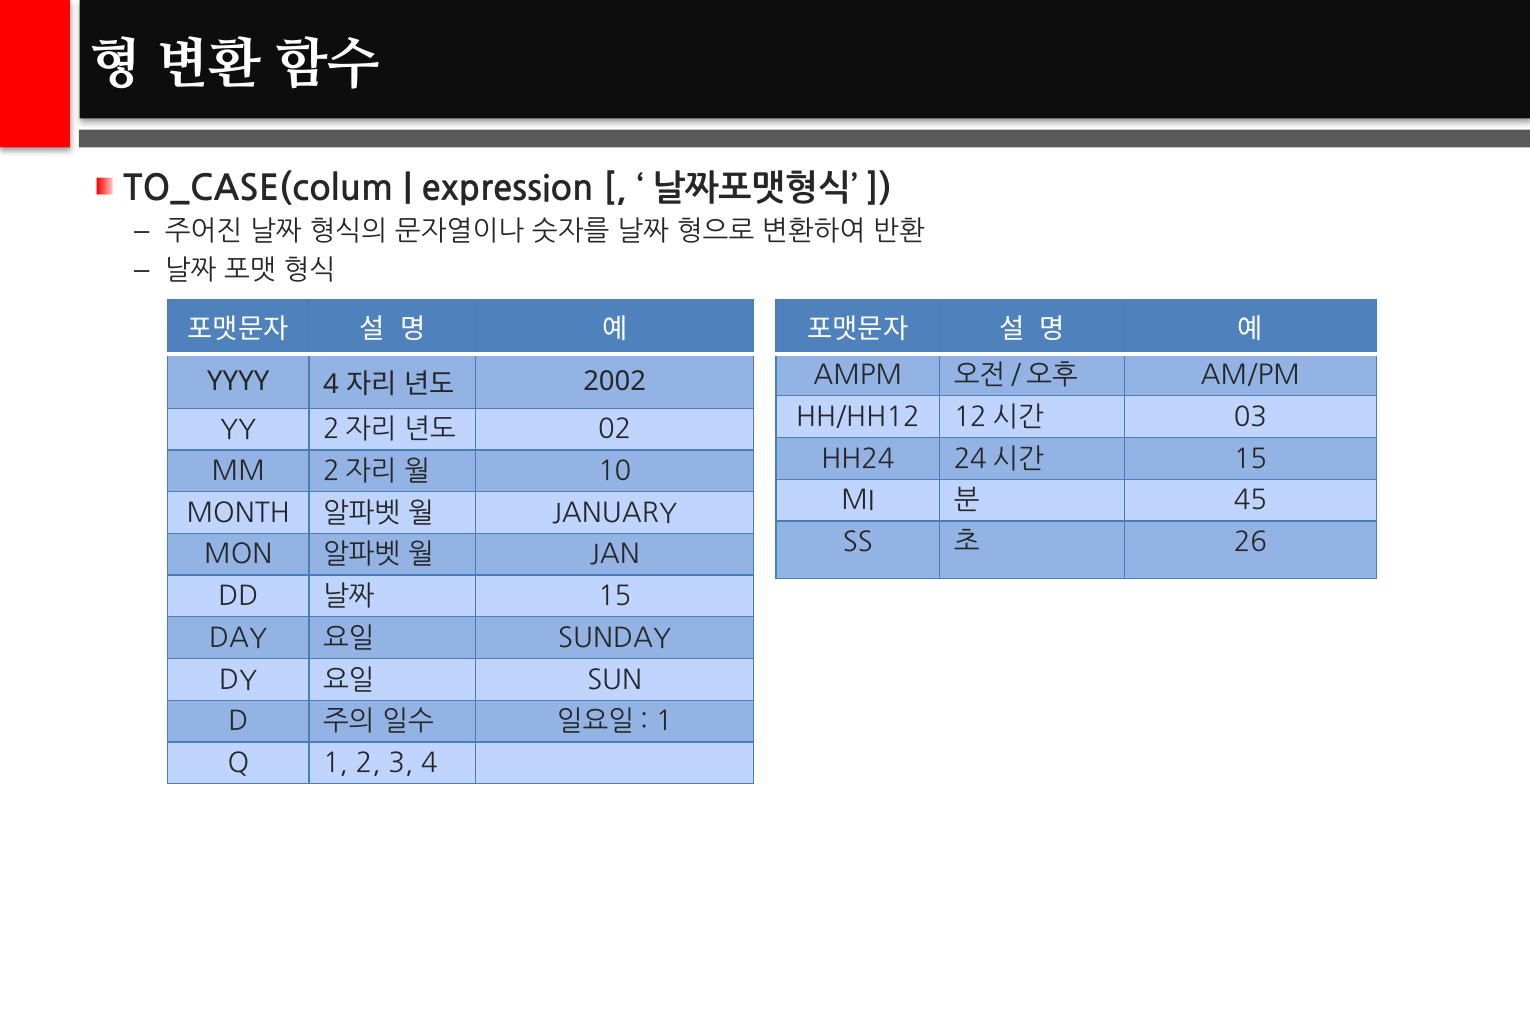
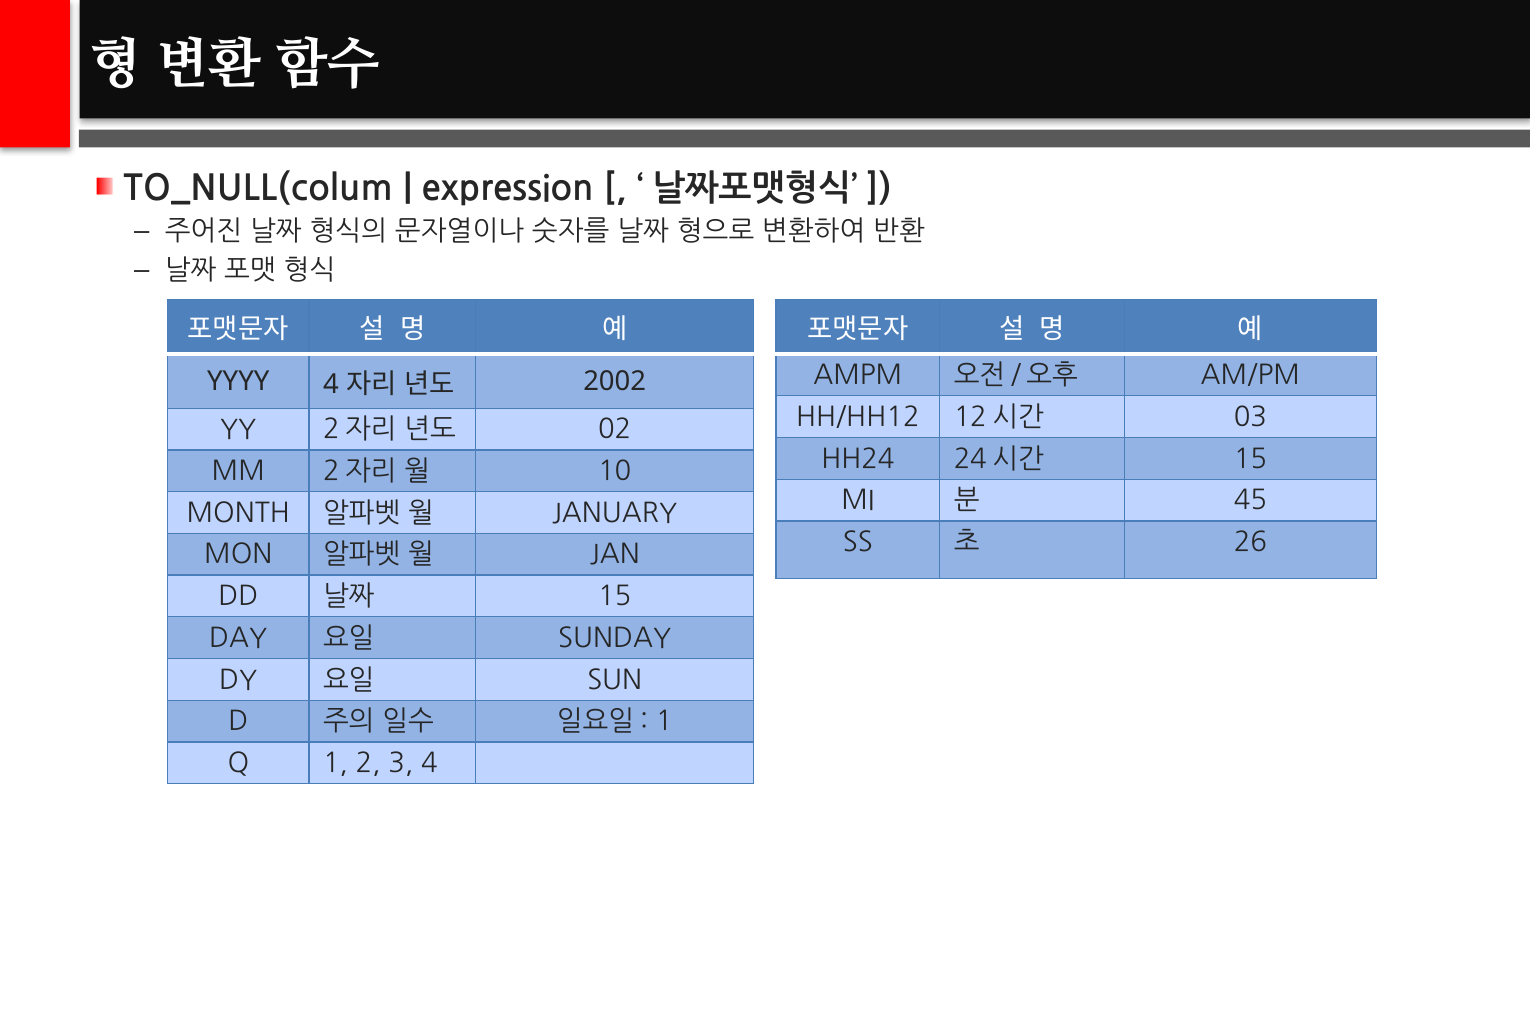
TO_CASE(colum: TO_CASE(colum -> TO_NULL(colum (258, 189)
